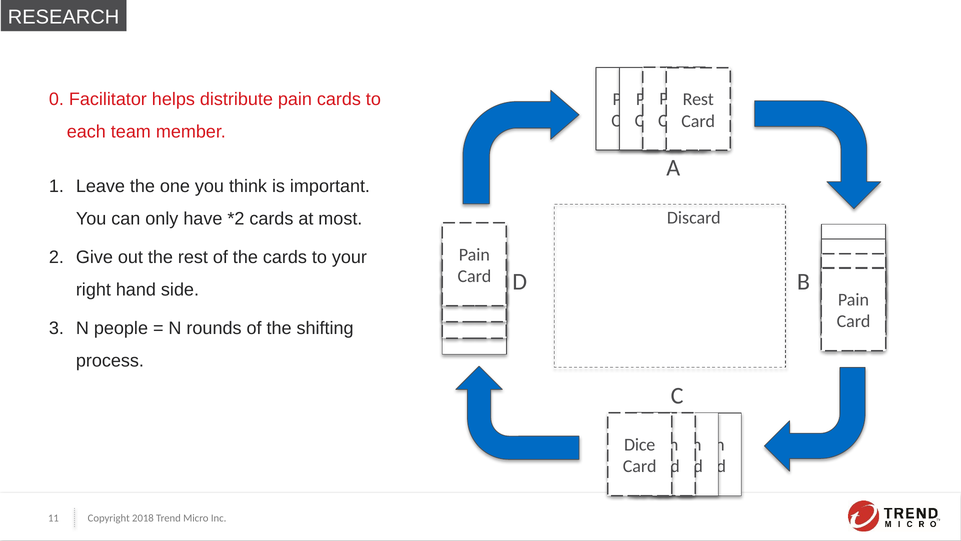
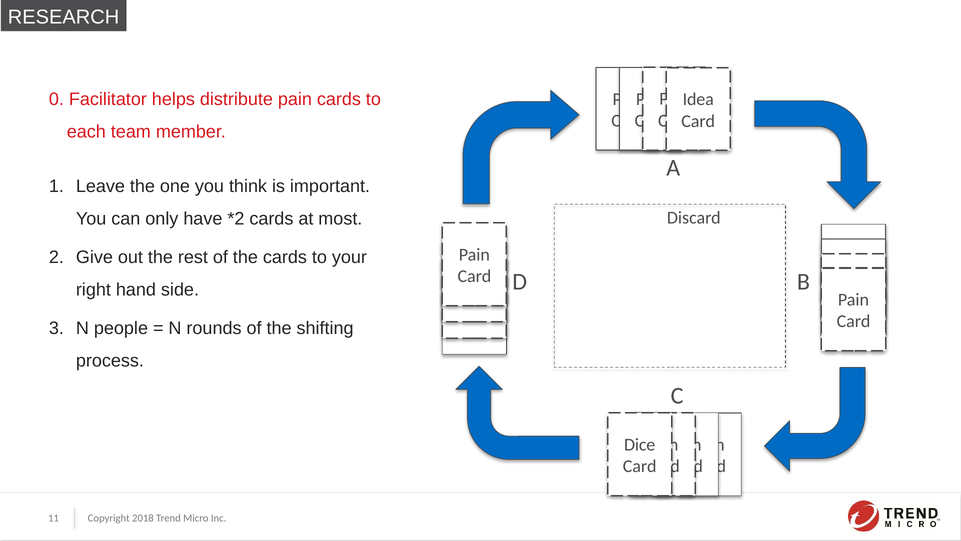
Rest: Rest -> Idea (698, 99)
